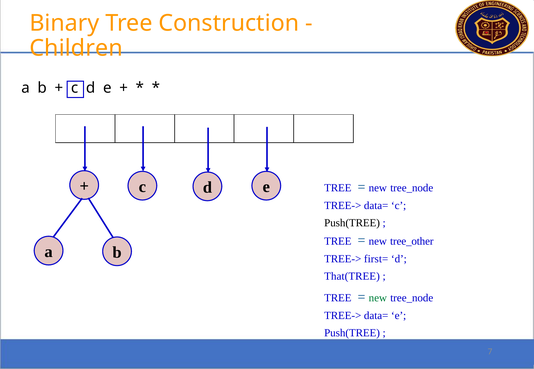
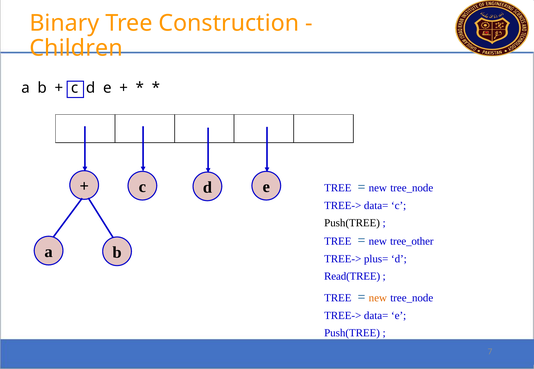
first=: first= -> plus= (376, 259)
That(TREE: That(TREE -> Read(TREE (352, 277)
new colour: green -> orange (378, 298)
